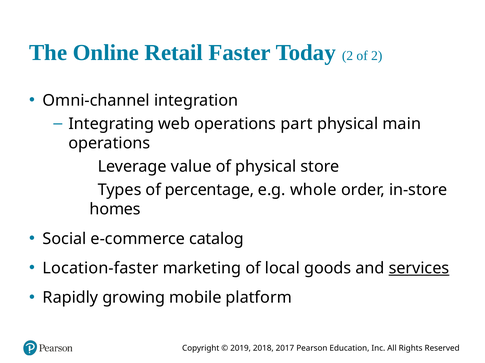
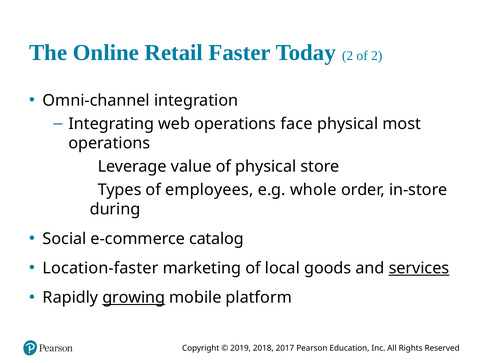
part: part -> face (296, 124)
main: main -> most (402, 124)
percentage: percentage -> employees (209, 190)
homes: homes -> during (115, 210)
growing underline: none -> present (134, 298)
